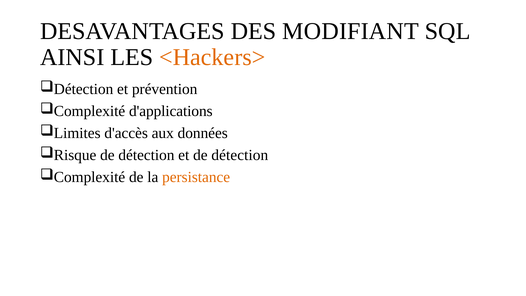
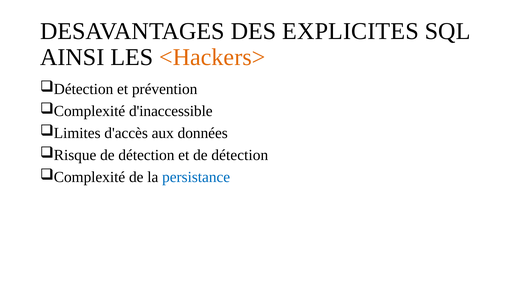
MODIFIANT: MODIFIANT -> EXPLICITES (351, 31)
d'applications: d'applications -> d'inaccessible (171, 111)
persistance colour: orange -> blue (196, 177)
